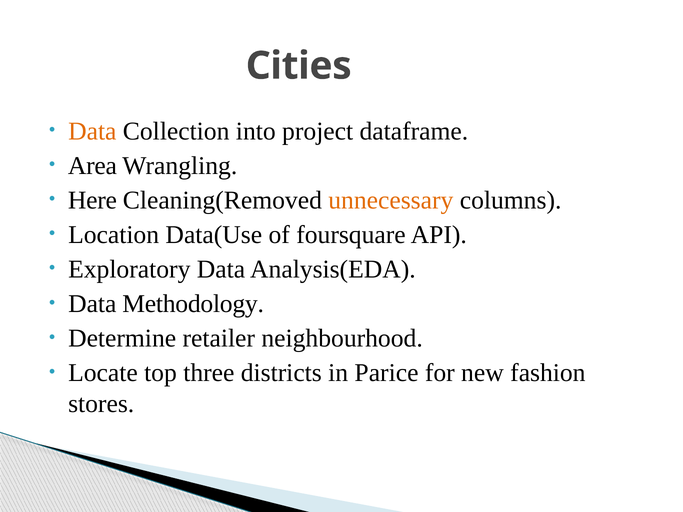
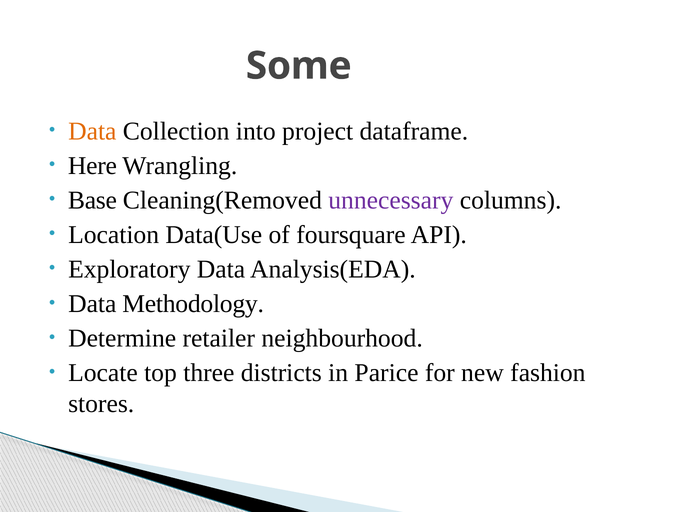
Cities: Cities -> Some (299, 66)
Area: Area -> Here (92, 166)
Here: Here -> Base (92, 200)
unnecessary colour: orange -> purple (391, 200)
